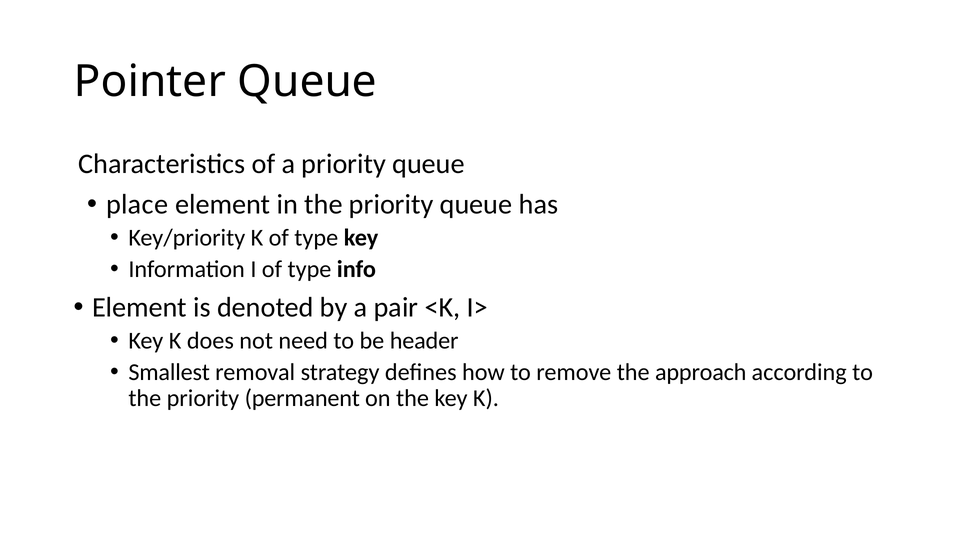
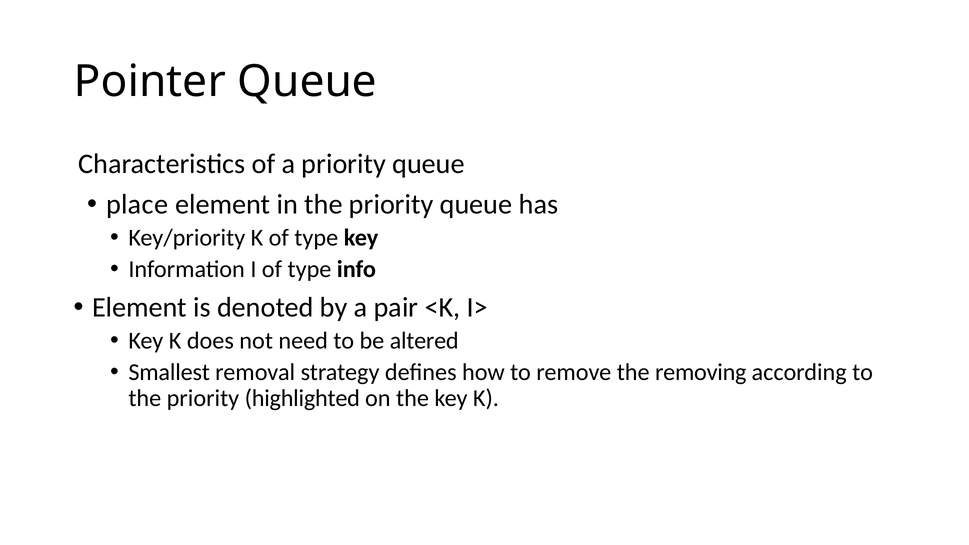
header: header -> altered (424, 341)
approach: approach -> removing (701, 372)
permanent: permanent -> highlighted (302, 398)
